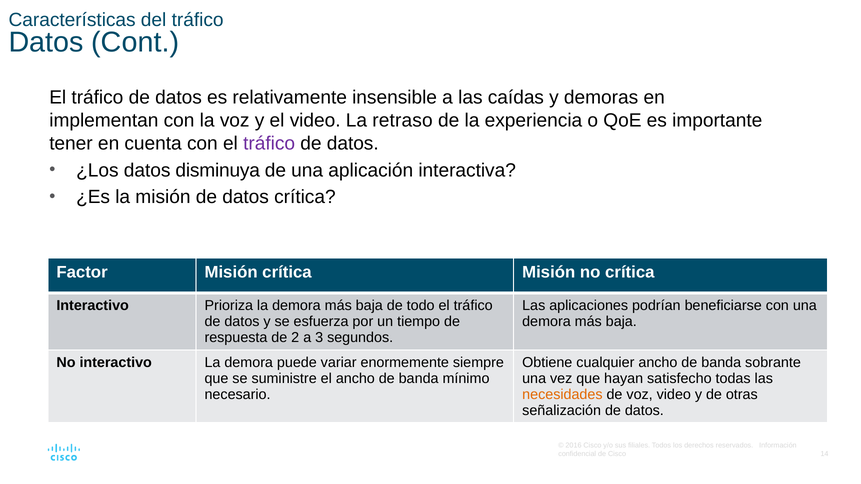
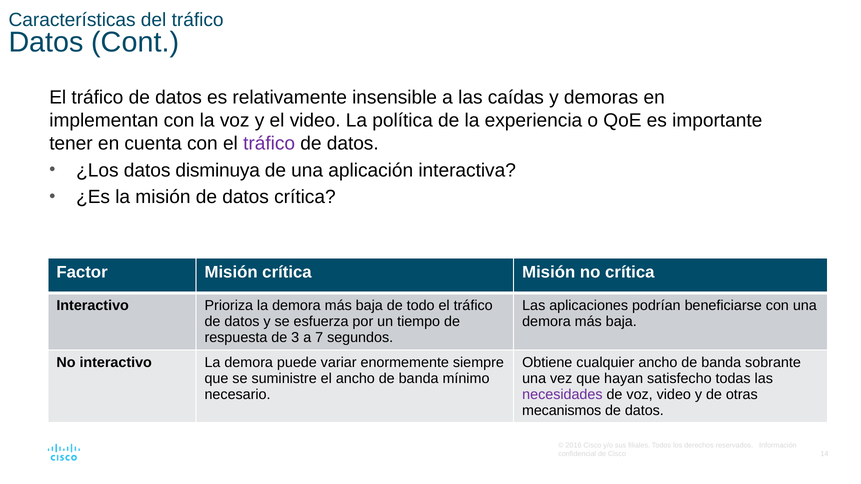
retraso: retraso -> política (403, 121)
2: 2 -> 3 (295, 338)
3: 3 -> 7 (319, 338)
necesidades colour: orange -> purple (562, 395)
señalización: señalización -> mecanismos (562, 411)
